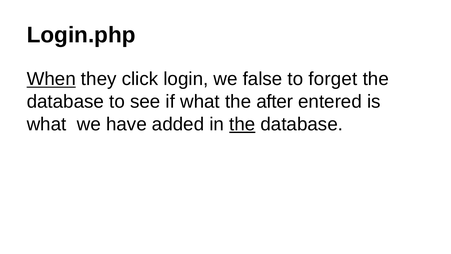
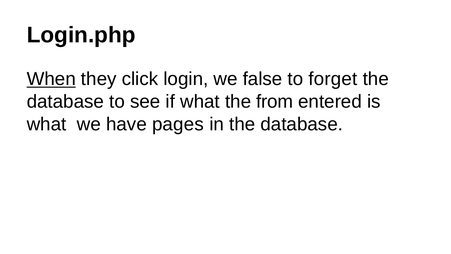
after: after -> from (275, 102)
added: added -> pages (178, 124)
the underline: present -> none (242, 124)
